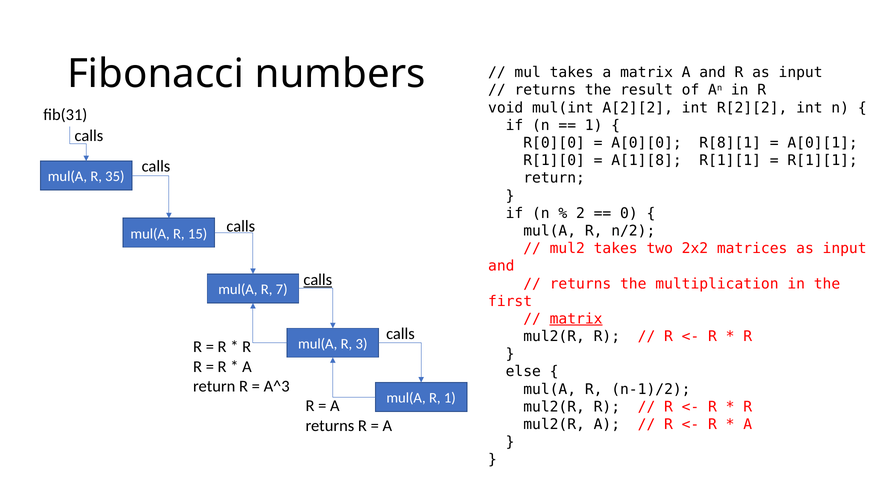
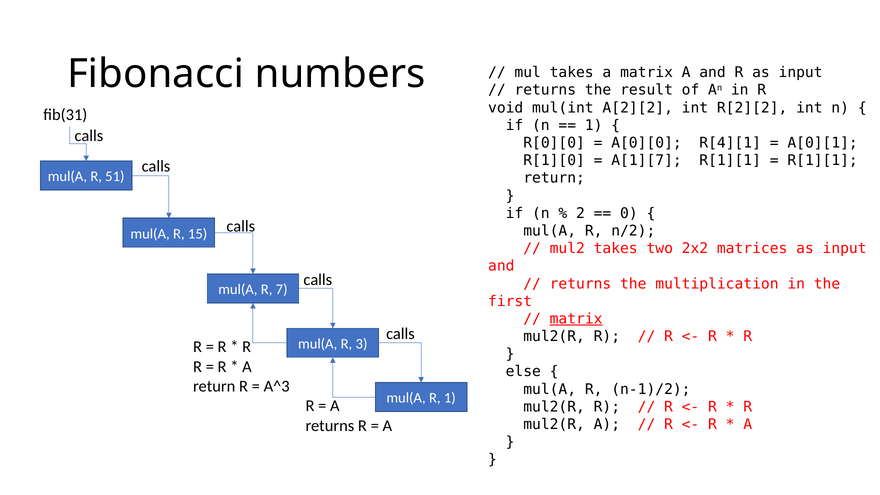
R[8][1: R[8][1 -> R[4][1 (730, 143)
A[1][8: A[1][8 -> A[1][7 (647, 161)
35: 35 -> 51 (115, 177)
calls underline: present -> none (318, 280)
